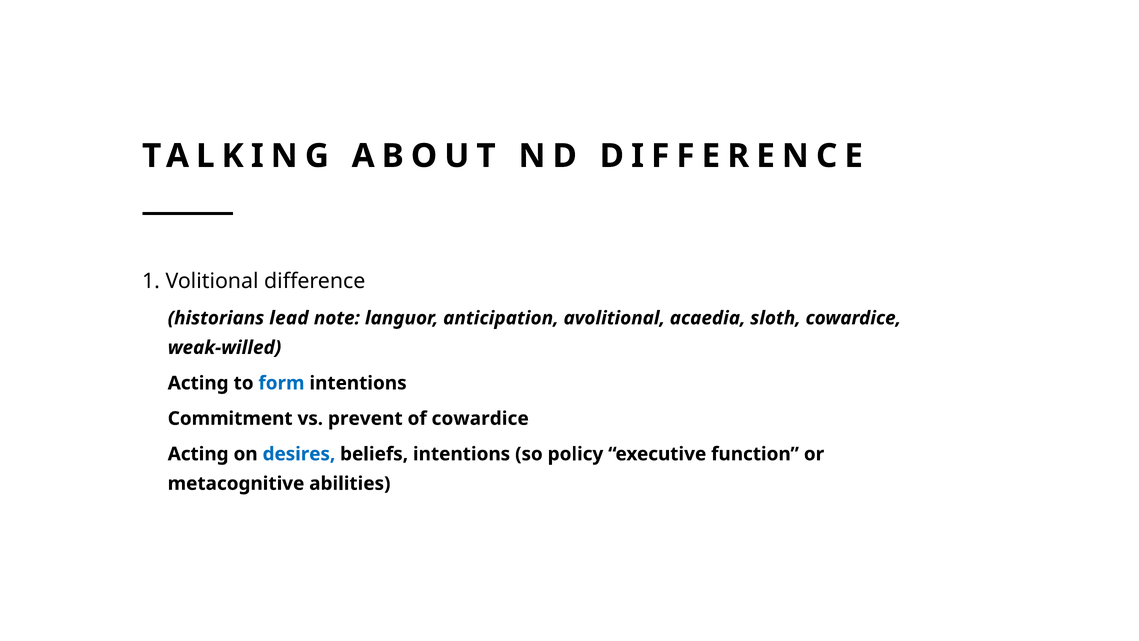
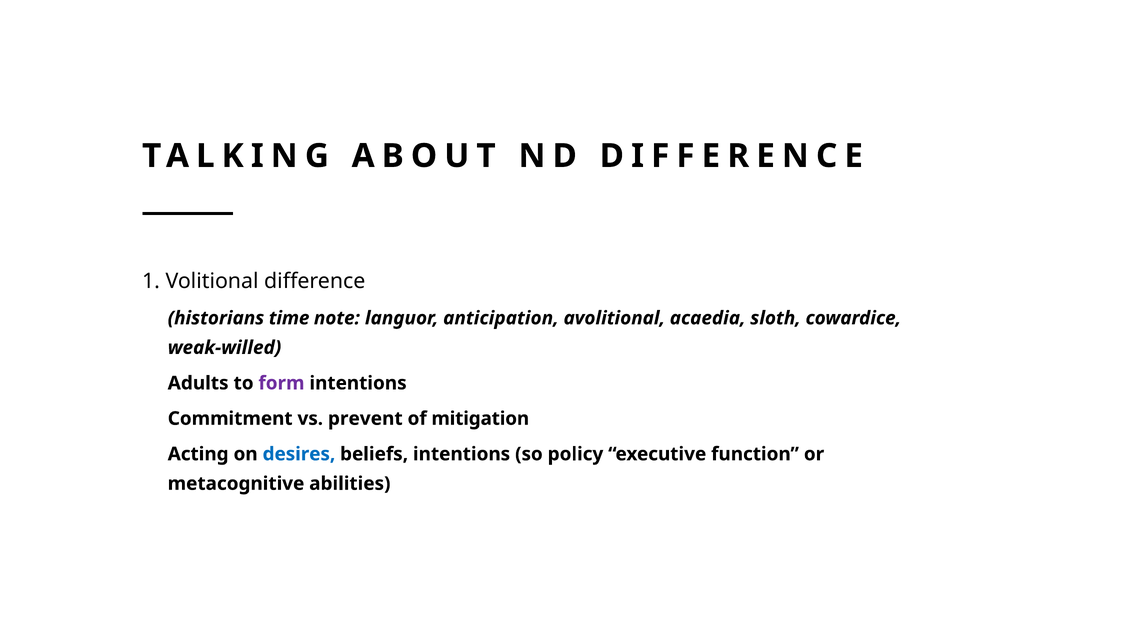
lead: lead -> time (289, 318)
Acting: Acting -> Adults (198, 383)
form colour: blue -> purple (281, 383)
of cowardice: cowardice -> mitigation (480, 418)
